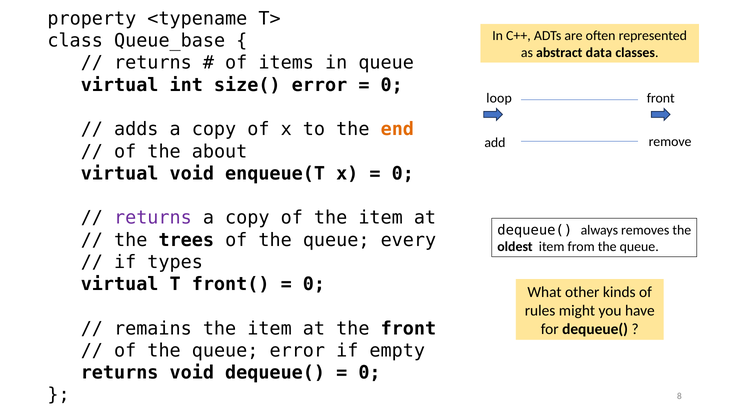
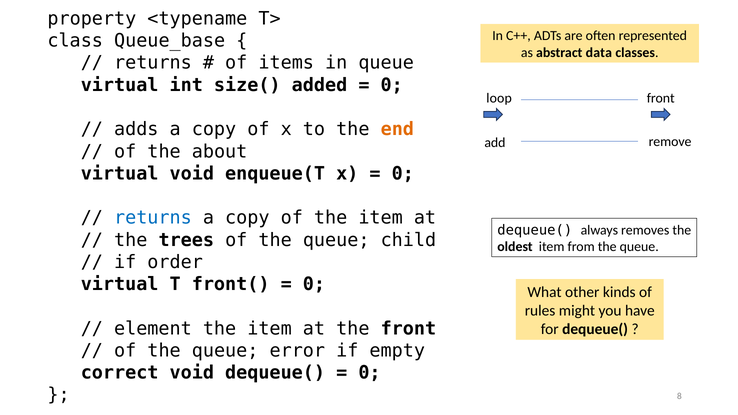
size( error: error -> added (319, 85)
returns colour: purple -> blue (153, 218)
every: every -> child (408, 240)
types: types -> order (175, 262)
remains: remains -> element (153, 329)
returns: returns -> correct (120, 373)
